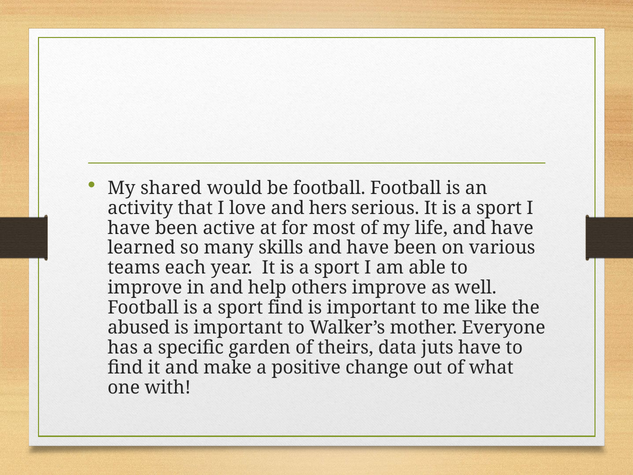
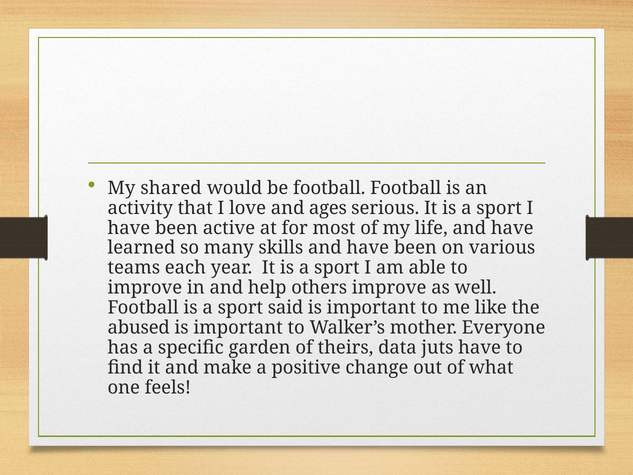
hers: hers -> ages (328, 208)
sport find: find -> said (286, 308)
with: with -> feels (168, 387)
